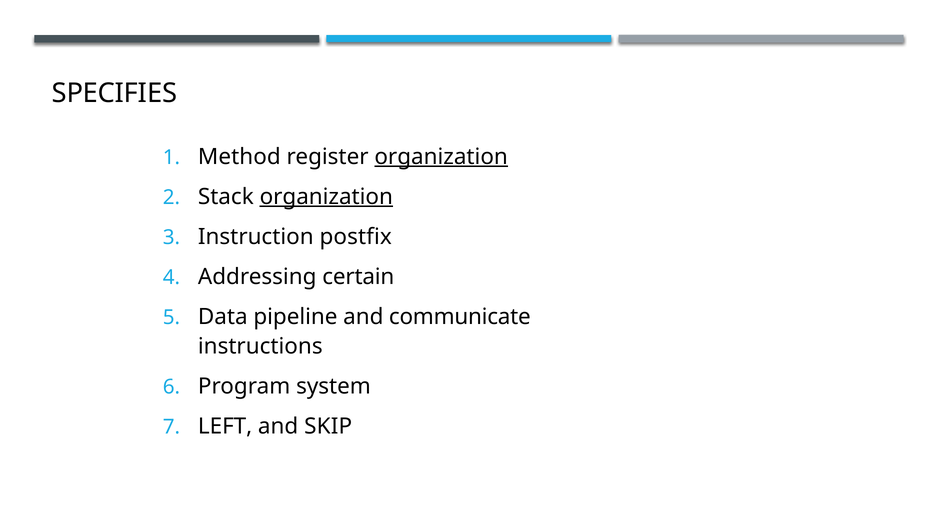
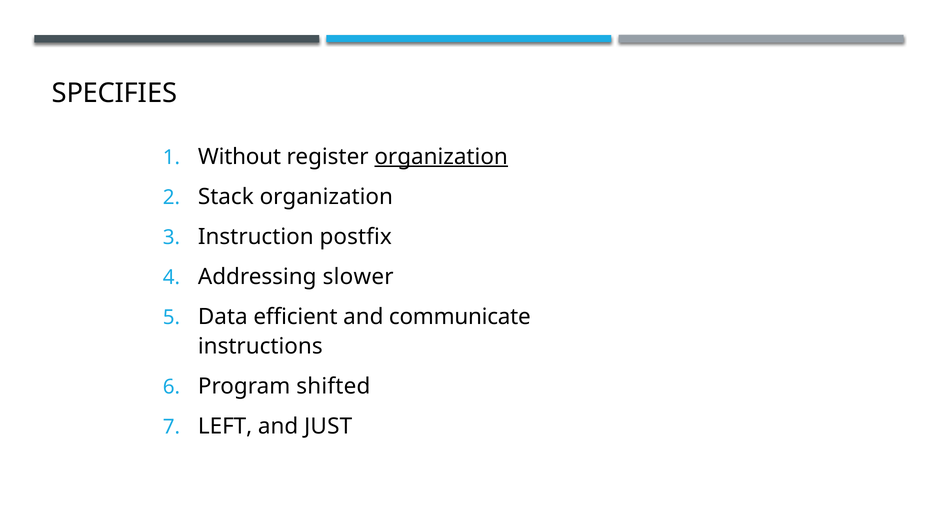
Method: Method -> Without (239, 157)
organization underline: present -> none (326, 197)
certain: certain -> slower (358, 277)
pipeline: pipeline -> efficient (295, 317)
system: system -> shifted (333, 387)
SKIP: SKIP -> JUST (328, 427)
